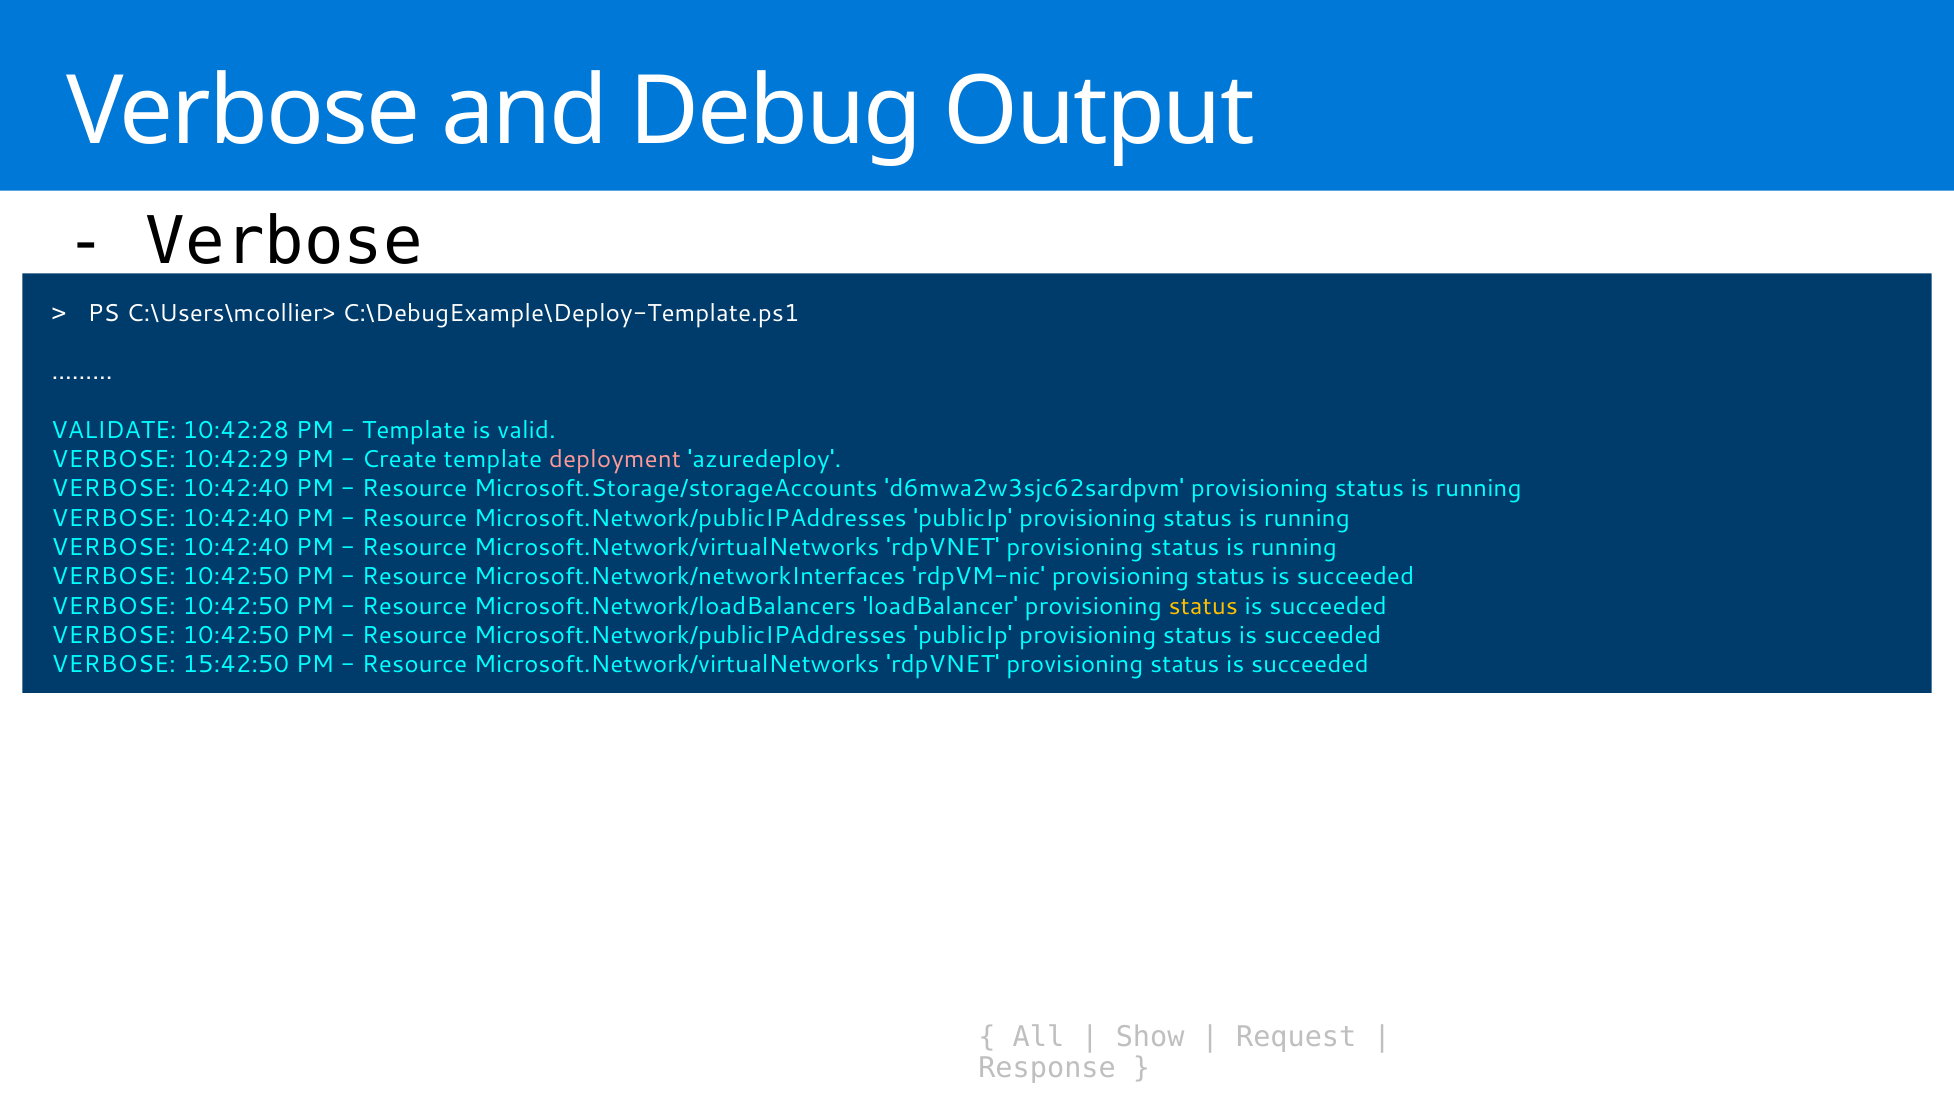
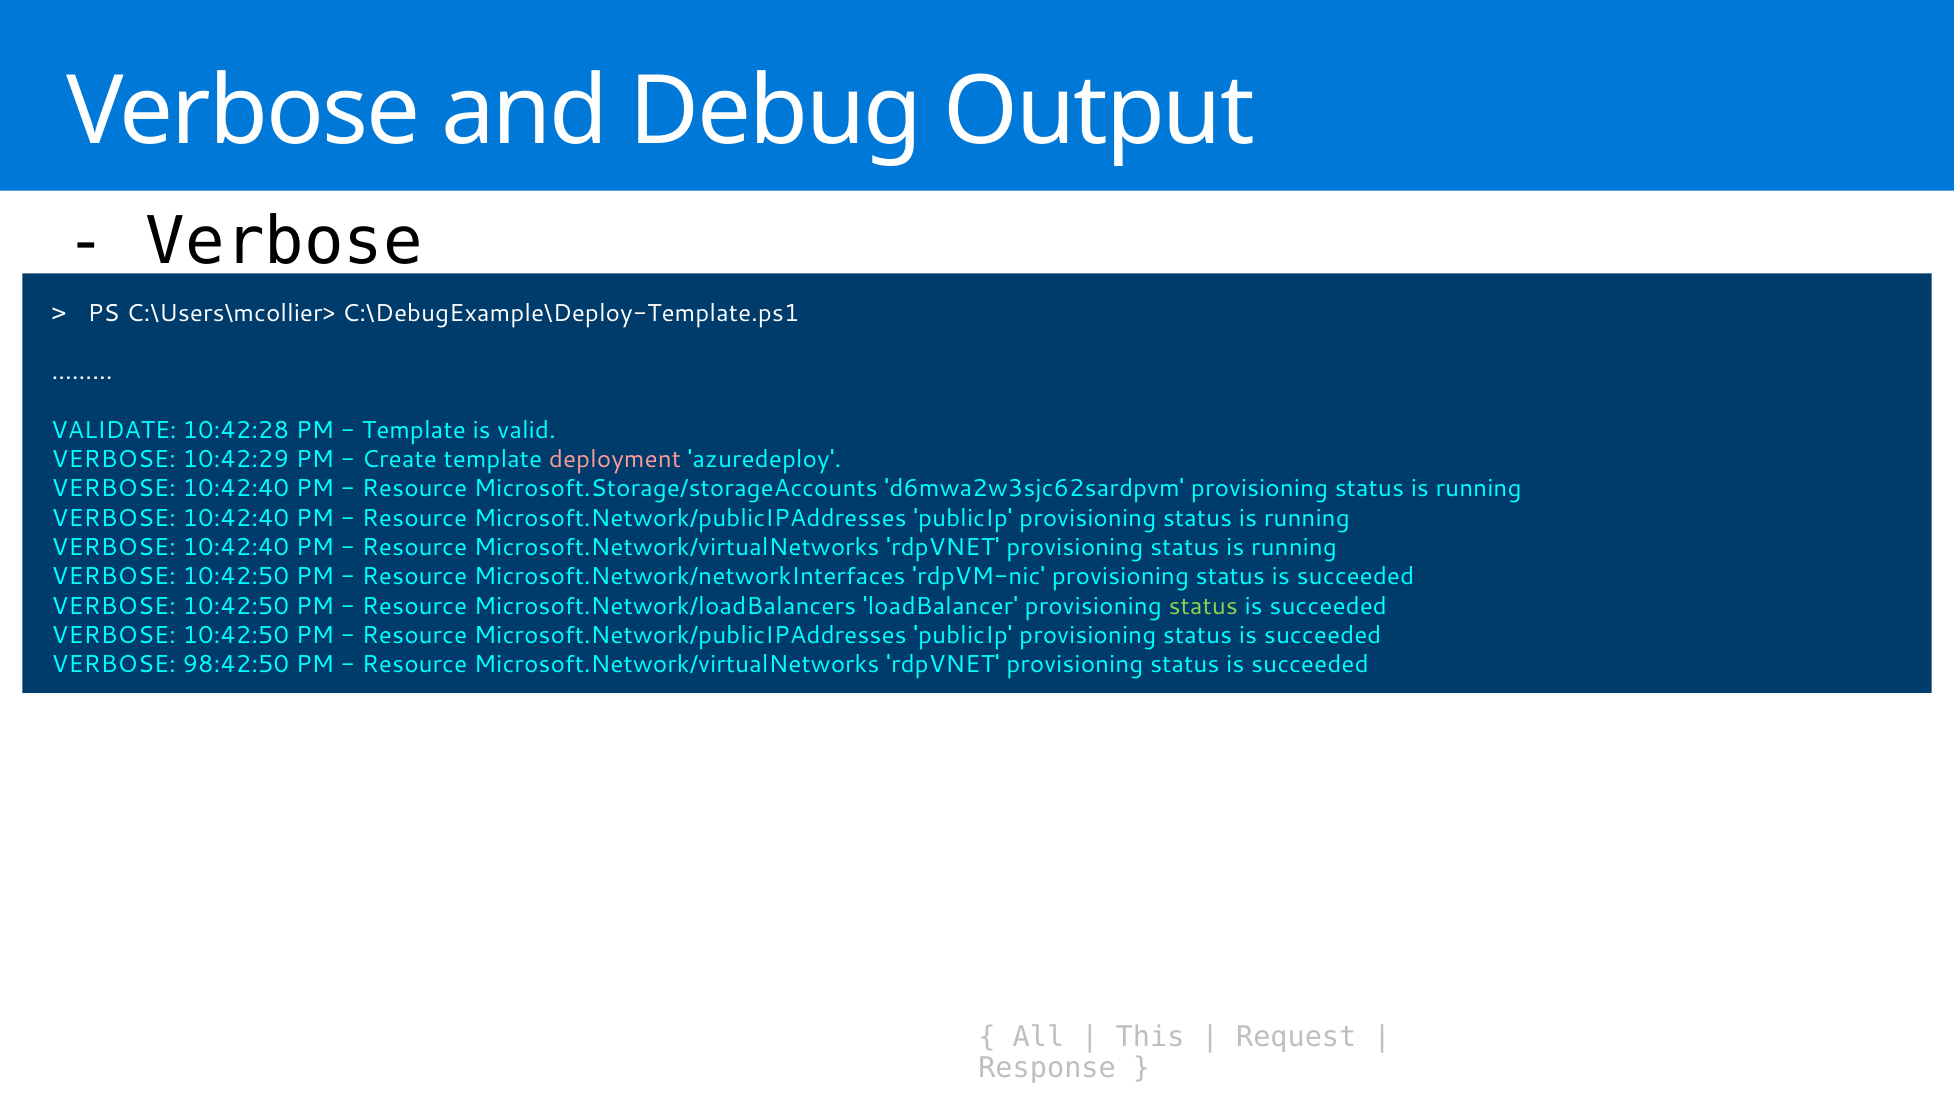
status colour: yellow -> light green (1203, 606)
15:42:50: 15:42:50 -> 98:42:50 (236, 665)
Show: Show -> This (1150, 1037)
